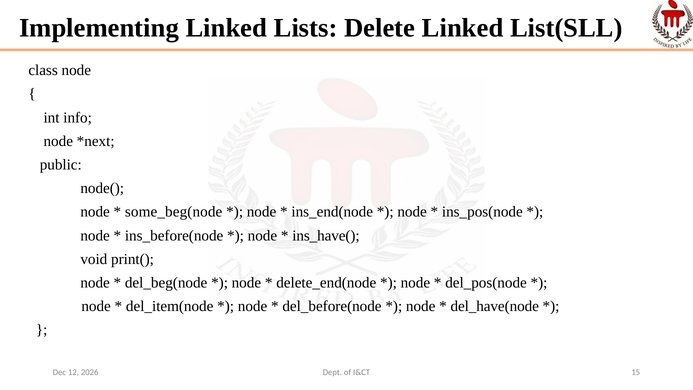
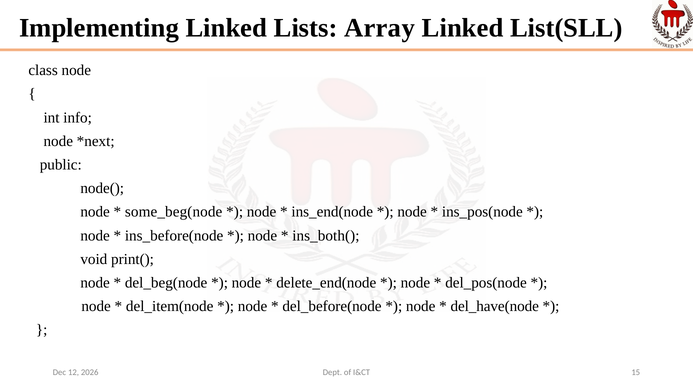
Delete: Delete -> Array (380, 28)
ins_have(: ins_have( -> ins_both( (326, 235)
